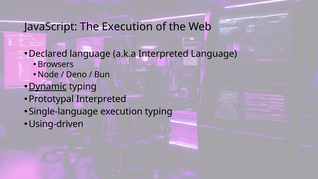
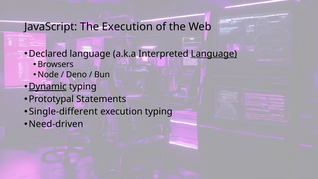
Language underline: none -> present (214, 54)
Prototypal Interpreted: Interpreted -> Statements (101, 99)
Single-language: Single-language -> Single-different (63, 112)
Using-driven: Using-driven -> Need-driven (56, 124)
